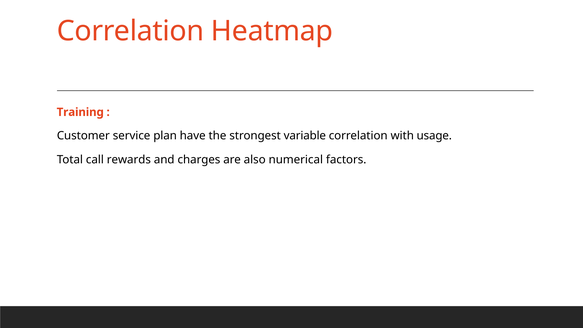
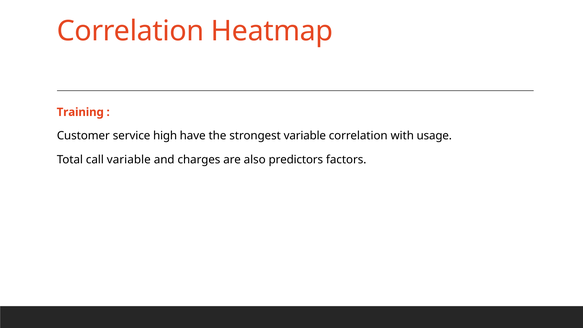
plan: plan -> high (165, 136)
call rewards: rewards -> variable (129, 160)
numerical: numerical -> predictors (296, 160)
